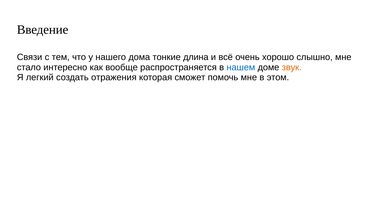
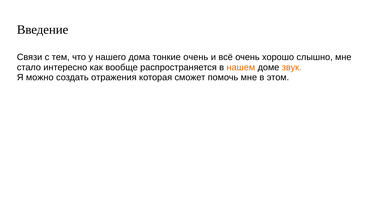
тонкие длина: длина -> очень (196, 57)
нашем colour: blue -> orange (241, 67)
легкий: легкий -> можно (40, 78)
